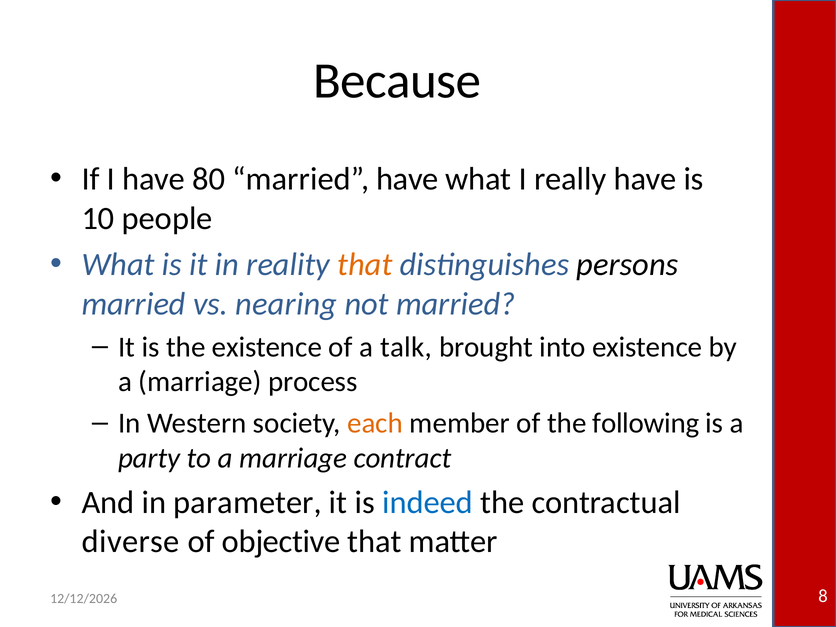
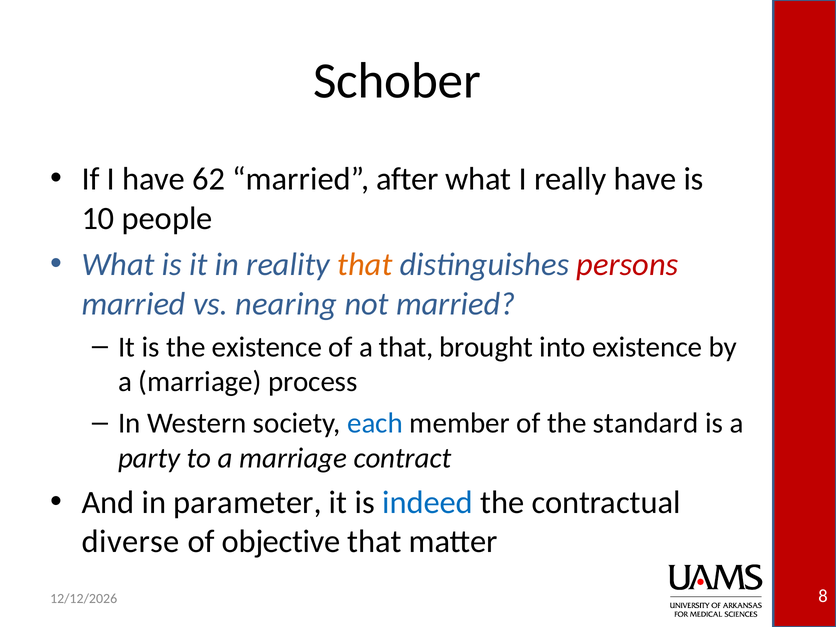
Because: Because -> Schober (397, 81)
80: 80 -> 62 (209, 179)
married have: have -> after (407, 179)
persons colour: black -> red (627, 265)
a talk: talk -> that (406, 347)
each colour: orange -> blue (375, 423)
following: following -> standard (646, 423)
